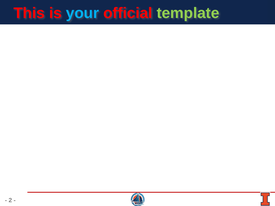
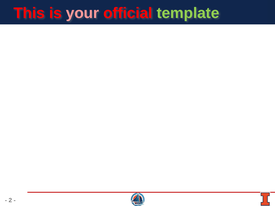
your colour: light blue -> pink (82, 13)
